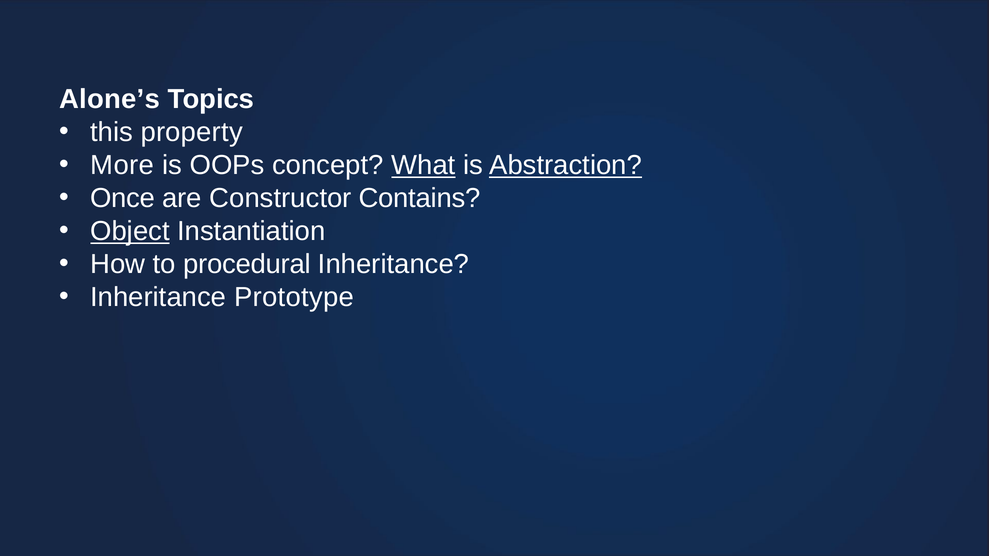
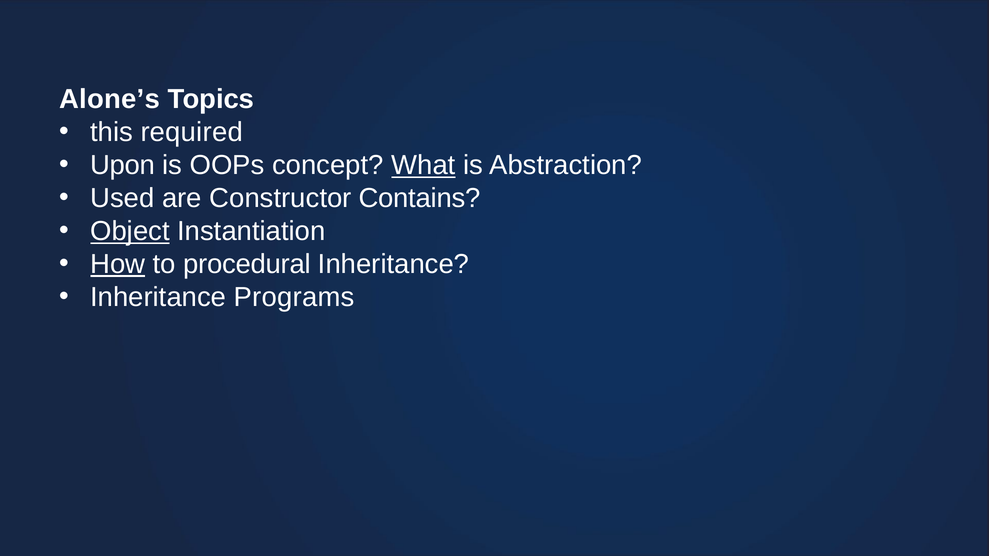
property: property -> required (192, 132)
More: More -> Upon (122, 165)
Abstraction underline: present -> none (566, 165)
Once: Once -> Used (122, 198)
How underline: none -> present (118, 264)
Prototype: Prototype -> Programs (294, 297)
